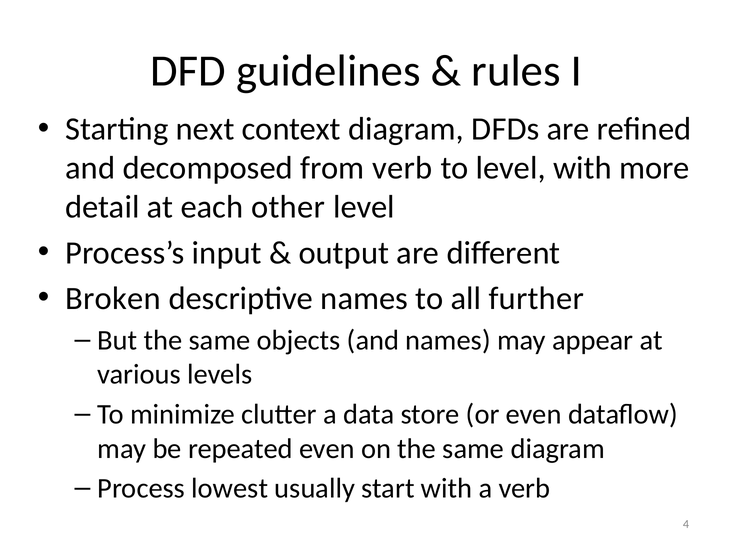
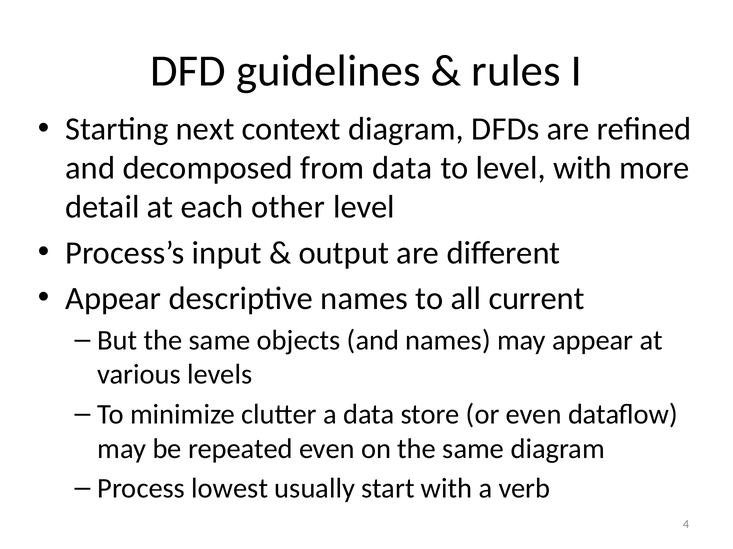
from verb: verb -> data (402, 168)
Broken: Broken -> Appear (113, 299)
further: further -> current (537, 299)
